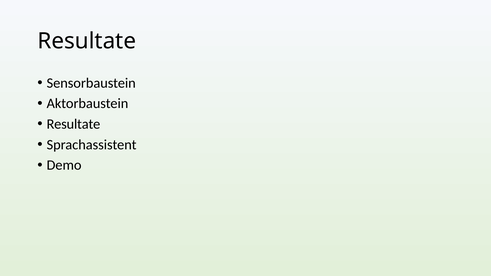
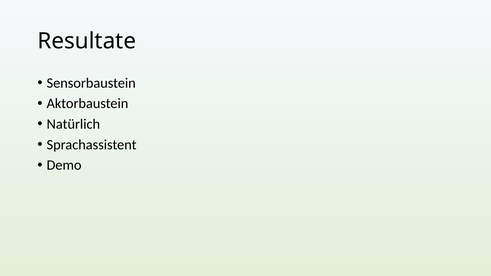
Resultate: Resultate -> Natürlich (73, 124)
